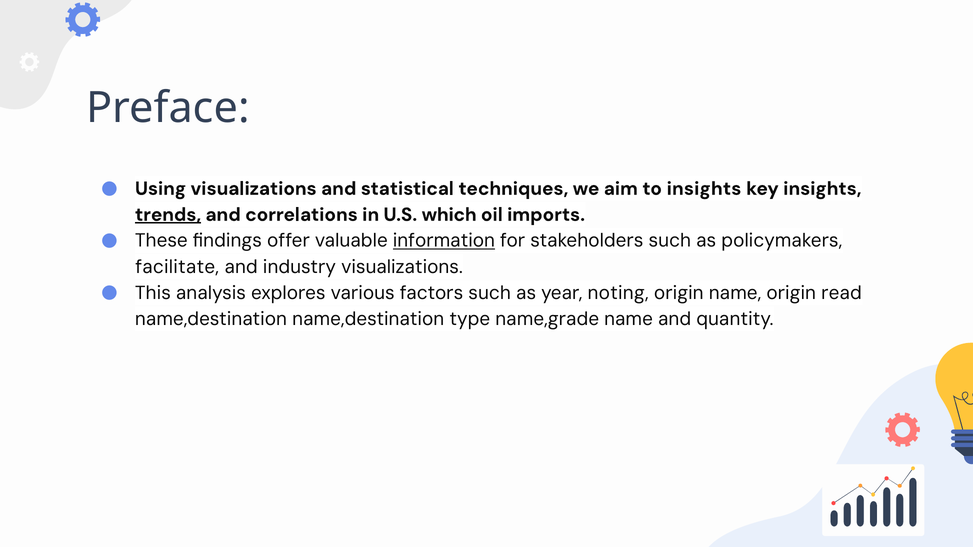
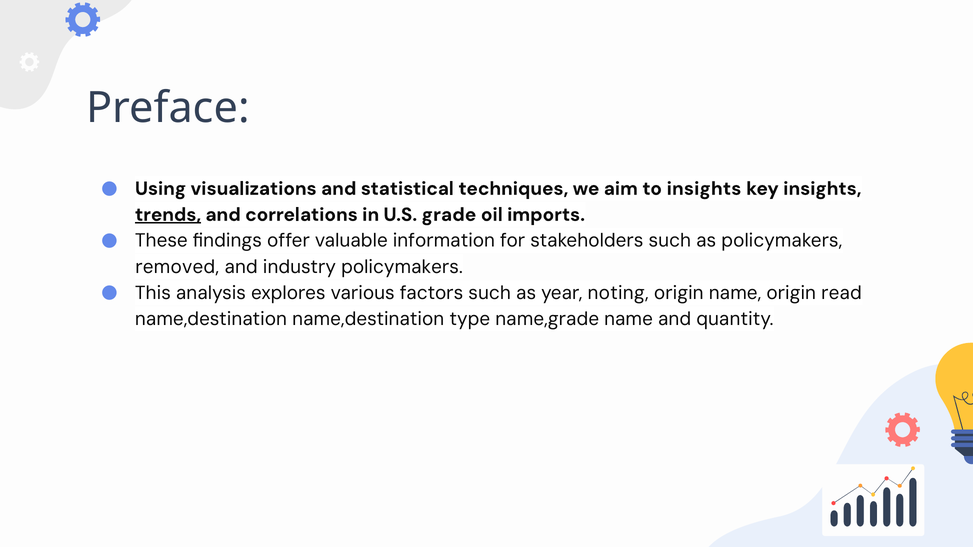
which: which -> grade (449, 215)
information underline: present -> none (444, 241)
facilitate: facilitate -> removed (177, 267)
industry visualizations: visualizations -> policymakers (402, 267)
